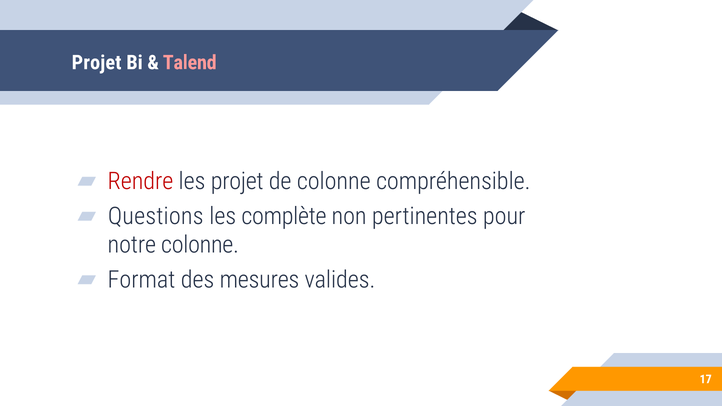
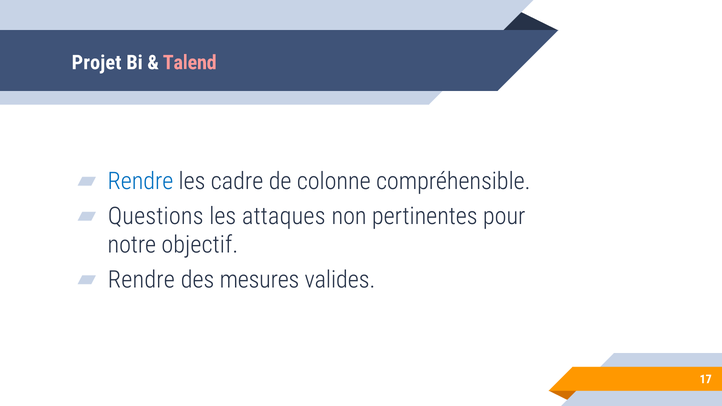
Rendre colour: red -> blue (140, 181)
les projet: projet -> cadre (237, 181)
complète: complète -> attaques (284, 216)
notre colonne: colonne -> objectif (200, 245)
Format: Format -> Rendre (141, 280)
